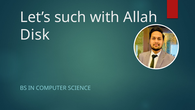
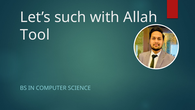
Disk: Disk -> Tool (35, 35)
